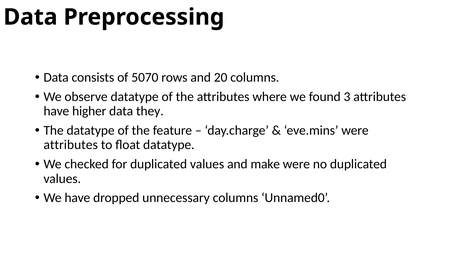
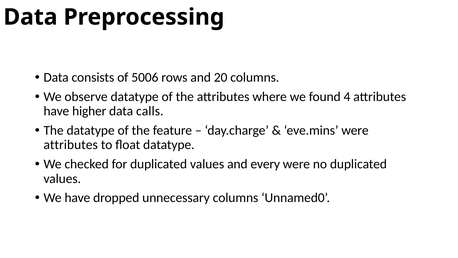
5070: 5070 -> 5006 (145, 77)
3: 3 -> 4 (347, 97)
they: they -> calls (150, 111)
make: make -> every (265, 164)
